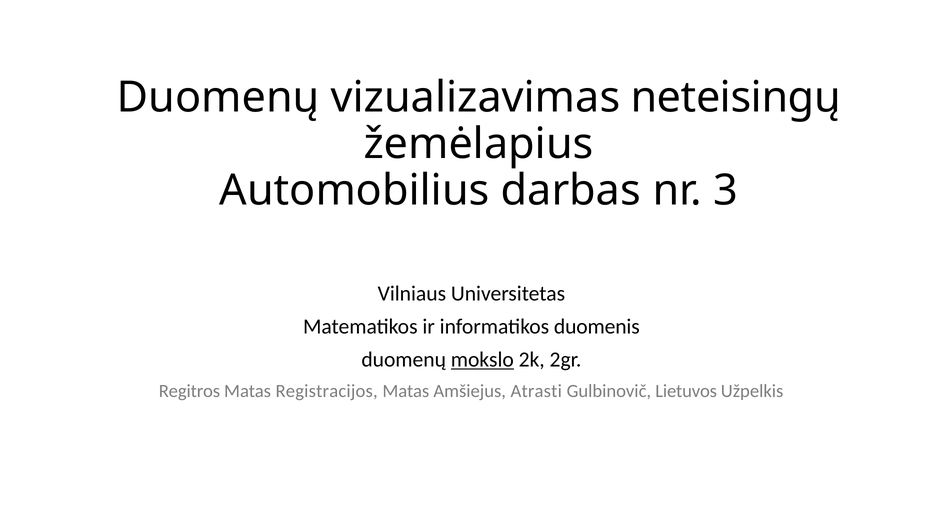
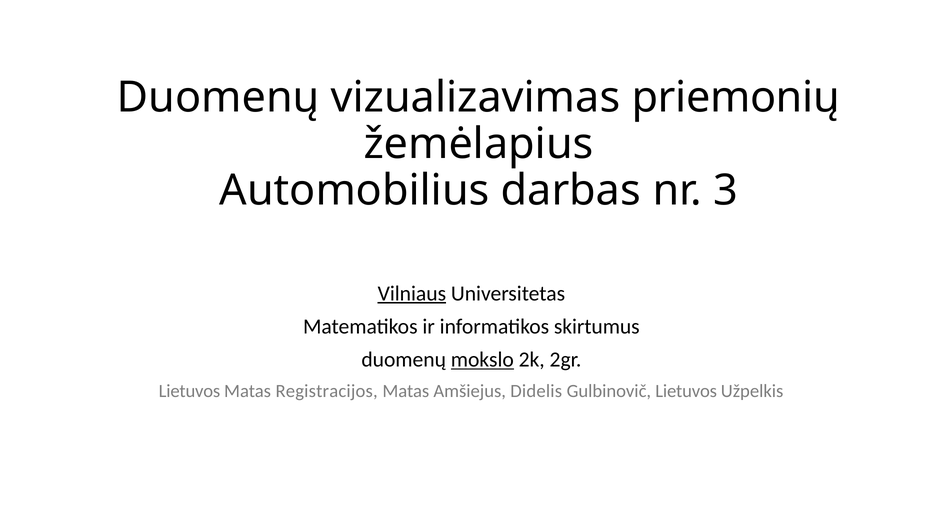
neteisingų: neteisingų -> priemonių (736, 97)
Vilniaus underline: none -> present (412, 294)
duomenis: duomenis -> skirtumus (597, 327)
Regitros: Regitros -> Lietuvos (189, 392)
Atrasti: Atrasti -> Didelis (536, 392)
